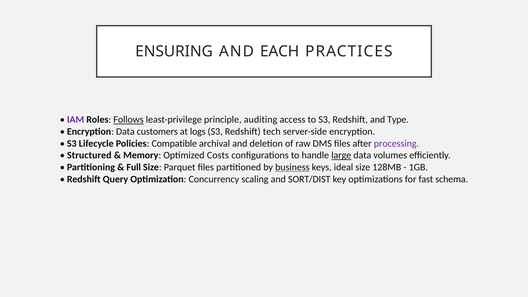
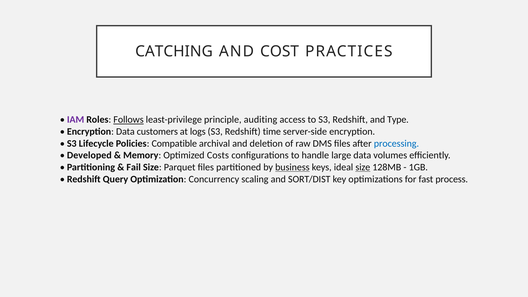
ENSURING: ENSURING -> CATCHING (174, 51)
EACH: EACH -> COST (280, 51)
tech: tech -> time (272, 132)
processing colour: purple -> blue (396, 143)
Structured: Structured -> Developed (89, 155)
large underline: present -> none (341, 155)
Full: Full -> Fail (134, 167)
size underline: none -> present (363, 167)
schema: schema -> process (452, 179)
